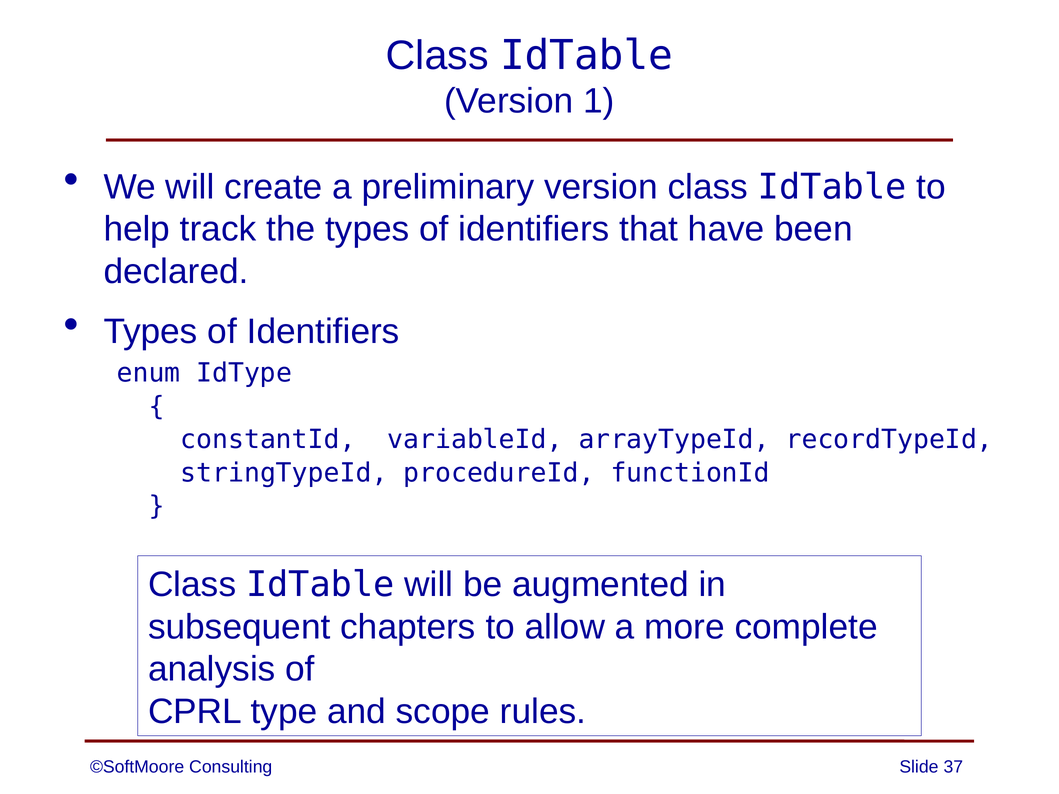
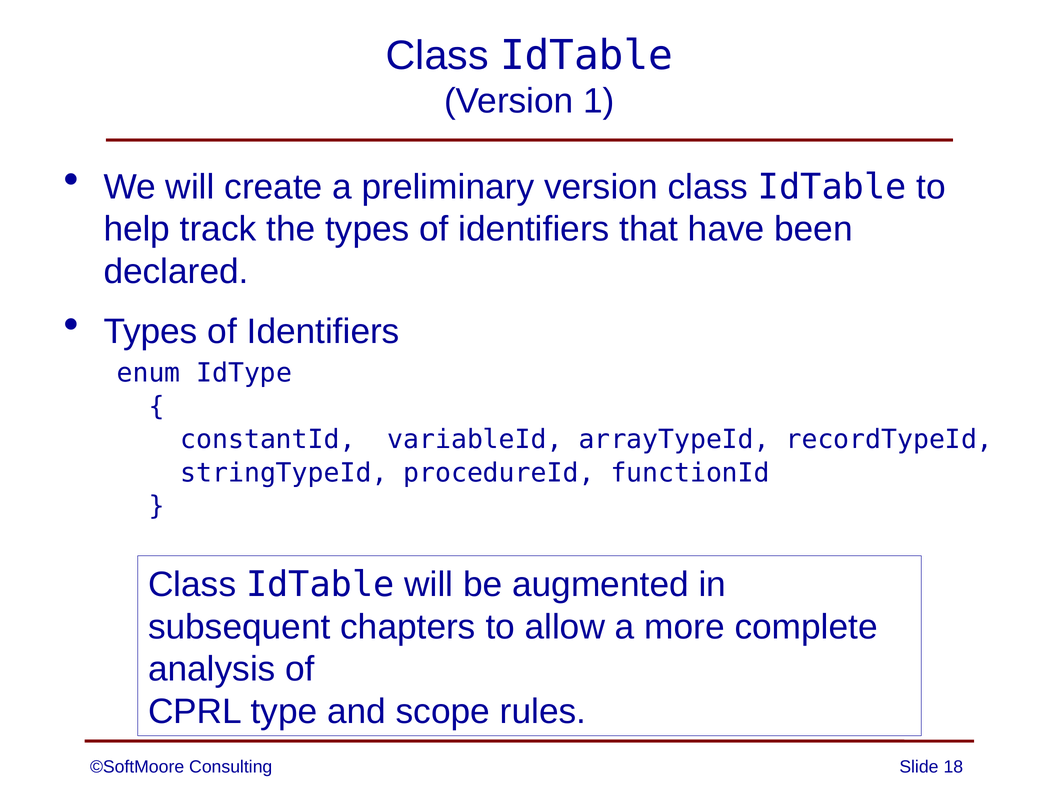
37: 37 -> 18 (953, 767)
